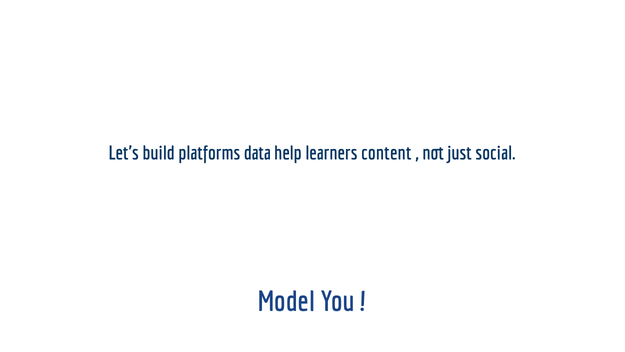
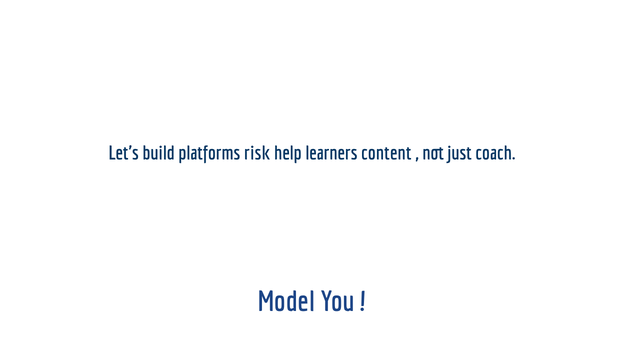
data: data -> risk (257, 153)
social: social -> coach (495, 153)
